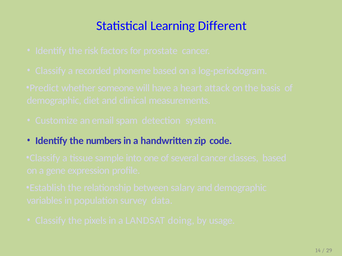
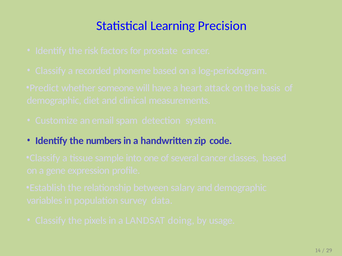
Different: Different -> Precision (222, 26)
